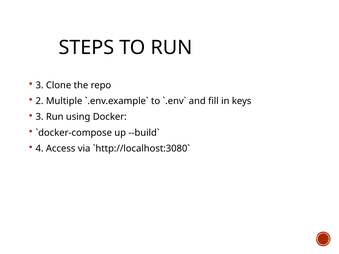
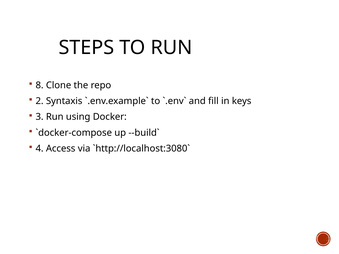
3: 3 -> 8 (40, 85)
Multiple: Multiple -> Syntaxis (64, 101)
